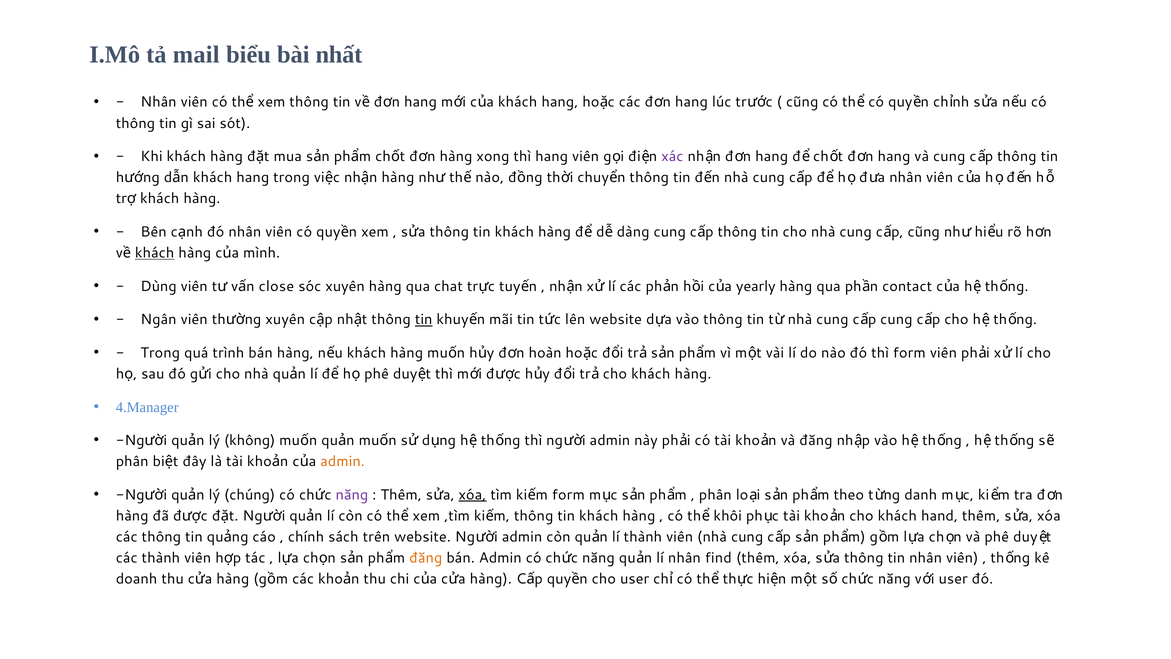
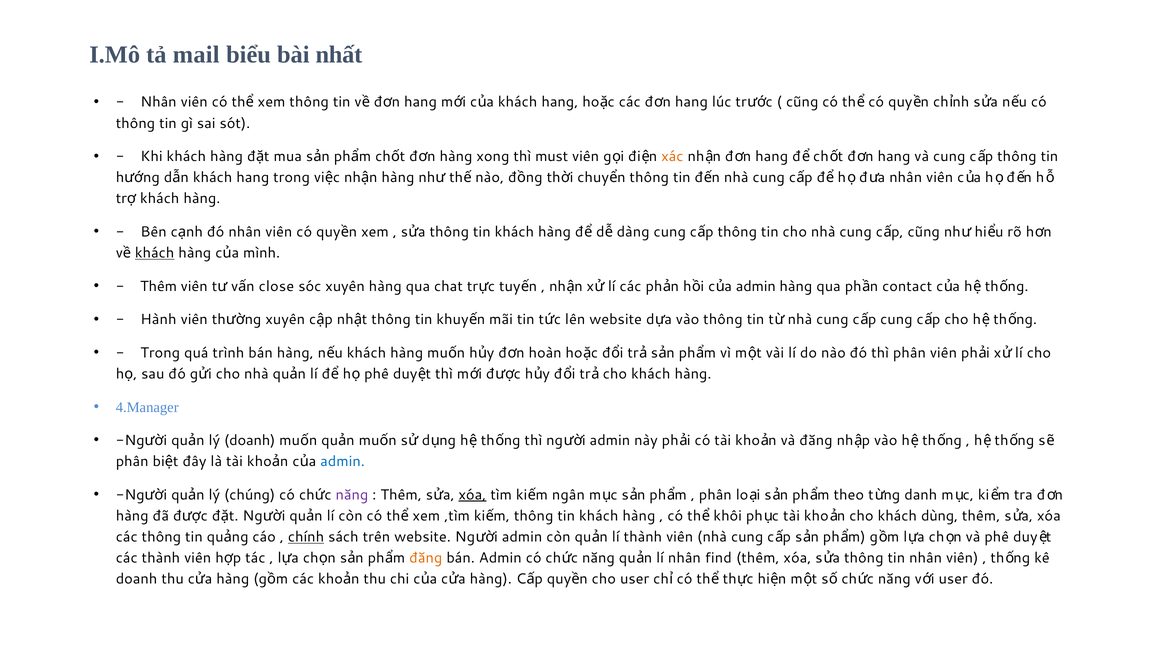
thì hang: hang -> must (552, 156)
xác colour: purple -> orange (672, 156)
Dùng: Dùng -> Thêm (159, 286)
yearly: yearly -> admin (756, 286)
Ngân: Ngân -> Hành (158, 319)
tin underline: present -> none (424, 319)
thì form: form -> phân (909, 353)
lý không: không -> doanh (250, 440)
admin colour: orange -> blue (343, 461)
form: form -> ngân (568, 495)
hand: hand -> dùng (940, 516)
chính underline: none -> present (306, 537)
